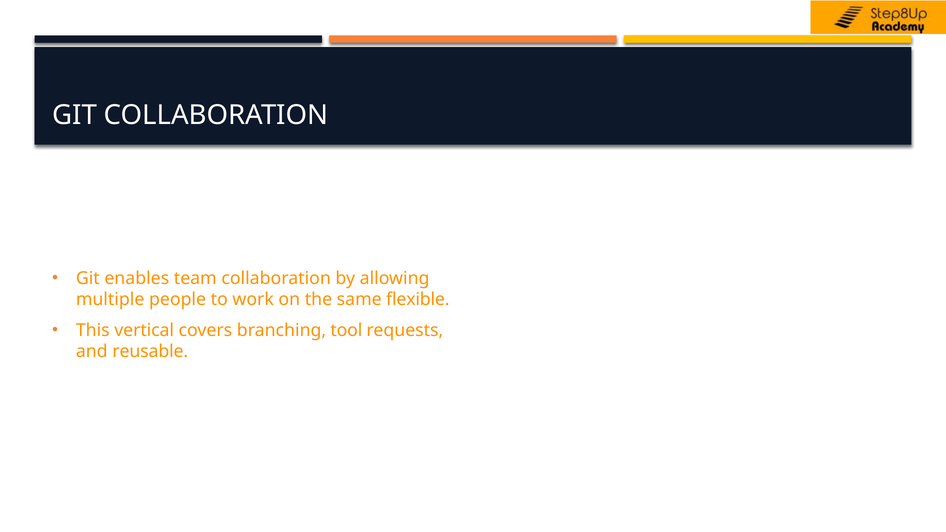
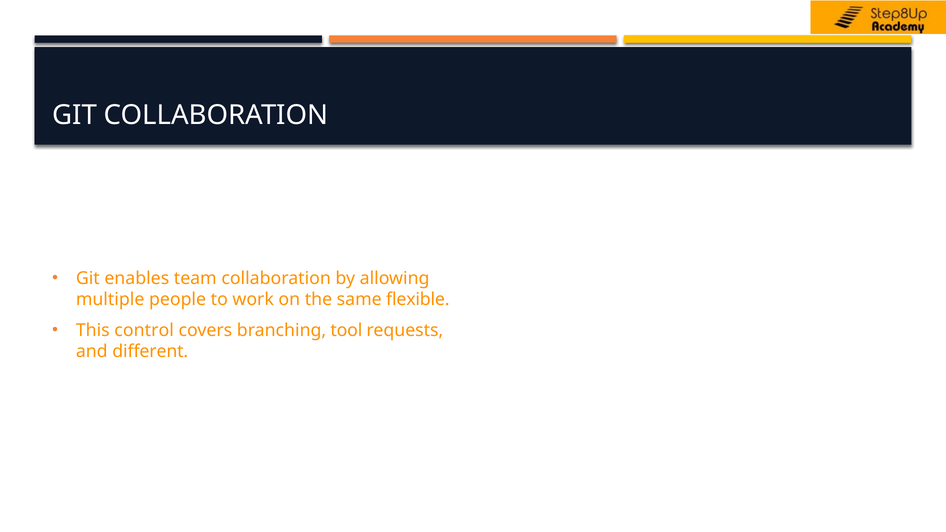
vertical: vertical -> control (144, 330)
reusable: reusable -> different (150, 352)
